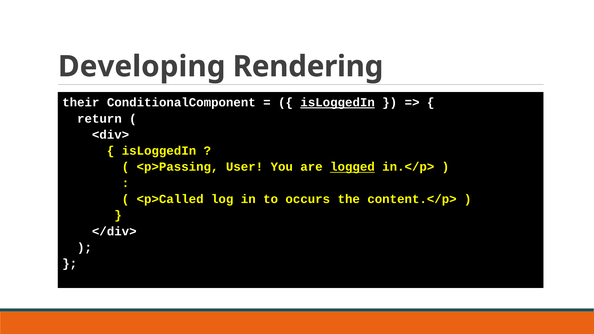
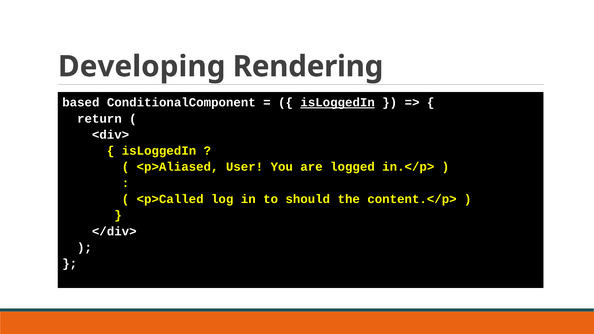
their: their -> based (81, 103)
<p>Passing: <p>Passing -> <p>Aliased (178, 167)
logged underline: present -> none (352, 167)
occurs: occurs -> should (308, 199)
